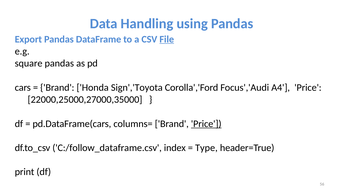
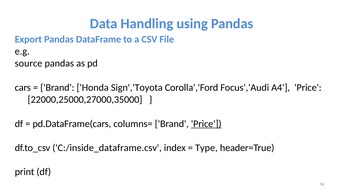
File underline: present -> none (167, 39)
square: square -> source (29, 64)
C:/follow_dataframe.csv: C:/follow_dataframe.csv -> C:/inside_dataframe.csv (107, 148)
